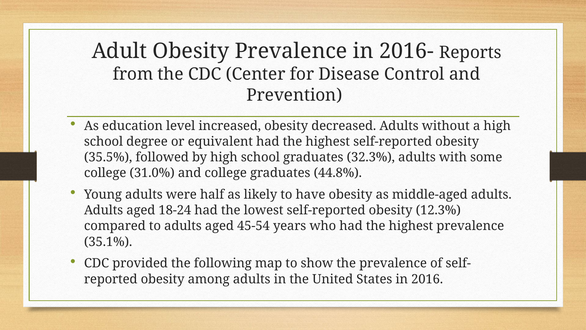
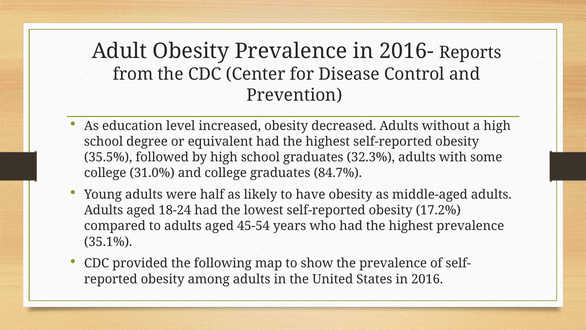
44.8%: 44.8% -> 84.7% (338, 173)
12.3%: 12.3% -> 17.2% (438, 210)
